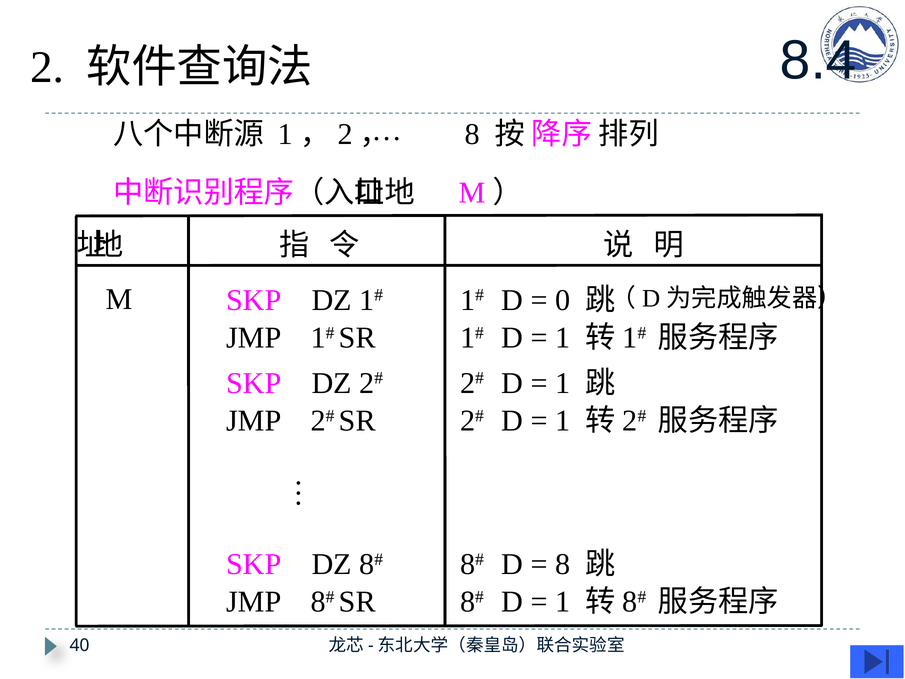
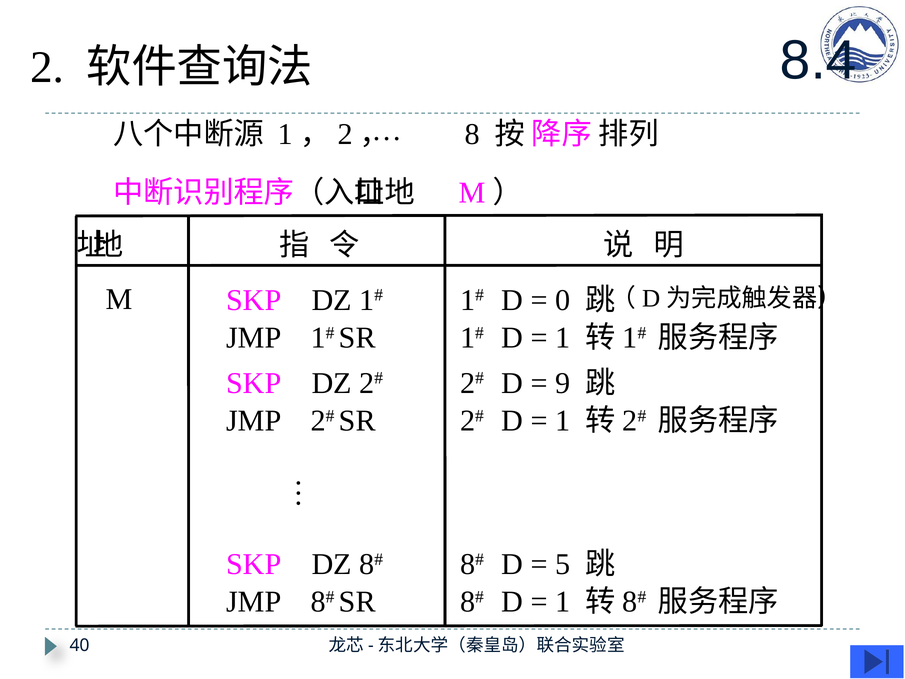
1: 1 -> 9 (563, 383)
8: 8 -> 5 (563, 564)
